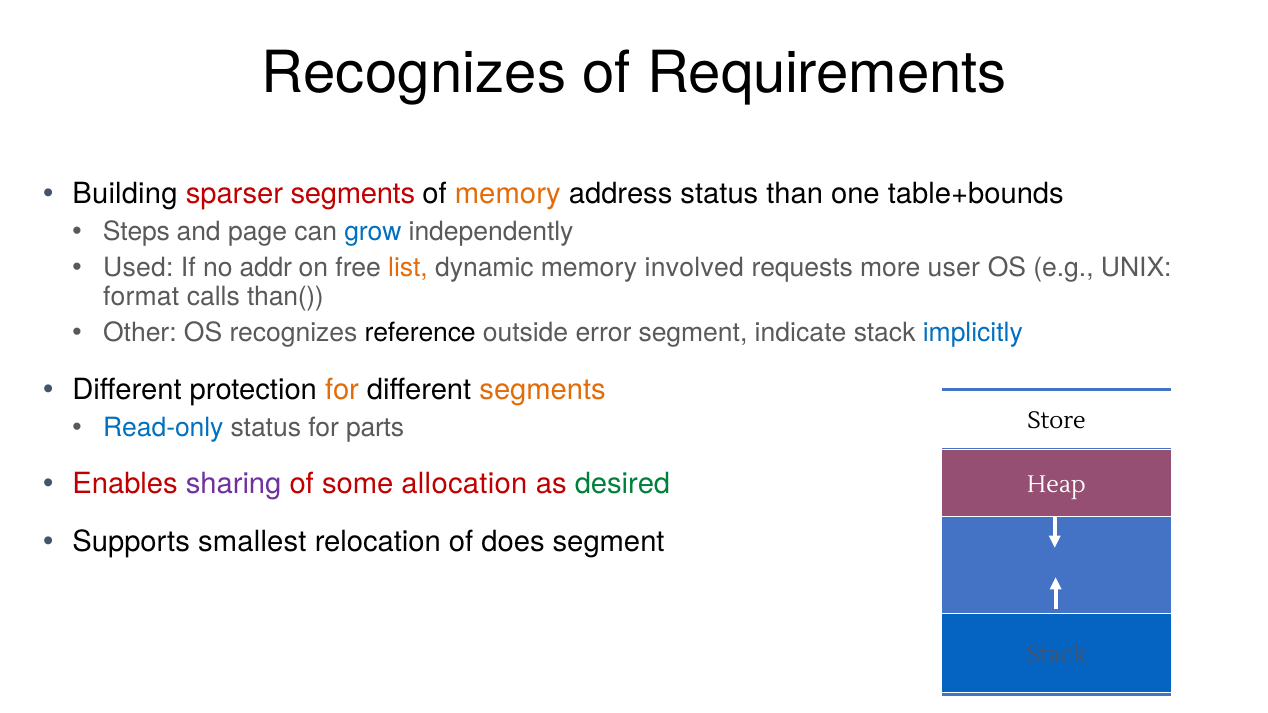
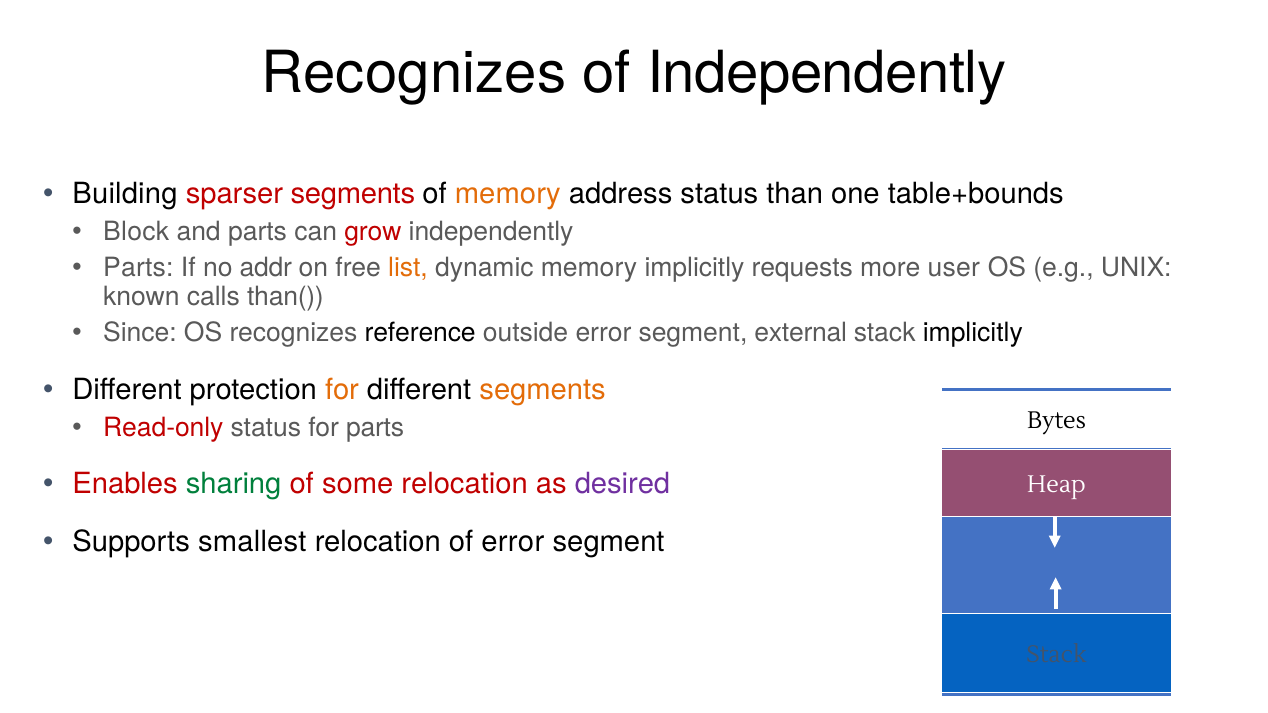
of Requirements: Requirements -> Independently (827, 73)
Steps: Steps -> Block (136, 232)
and page: page -> parts (258, 232)
grow colour: blue -> red (373, 232)
Used: Used -> Parts (138, 268)
memory involved: involved -> implicitly (694, 268)
format: format -> known (141, 297)
Other: Other -> Since (140, 333)
indicate: indicate -> external (801, 333)
implicitly colour: blue -> black (973, 333)
Store: Store -> Bytes (1057, 421)
Read-only colour: blue -> red (163, 428)
sharing colour: purple -> green (234, 484)
some allocation: allocation -> relocation (465, 484)
desired colour: green -> purple (623, 484)
of does: does -> error (513, 542)
